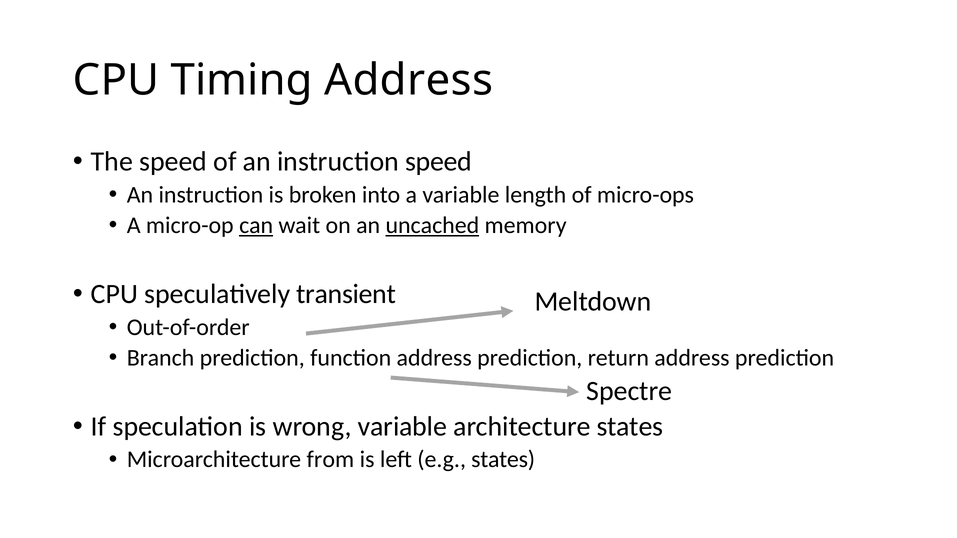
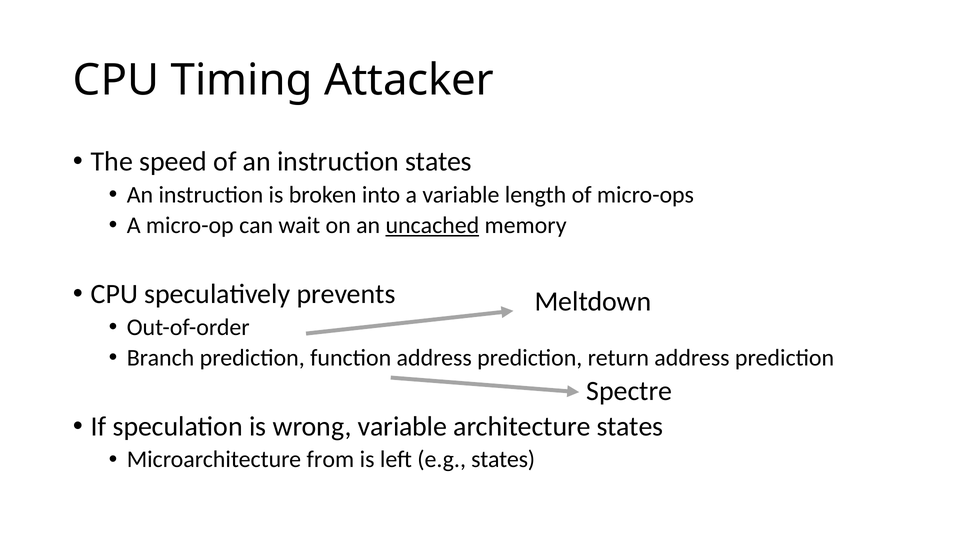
Timing Address: Address -> Attacker (409, 80)
instruction speed: speed -> states (439, 162)
can underline: present -> none (256, 226)
transient: transient -> prevents (346, 294)
